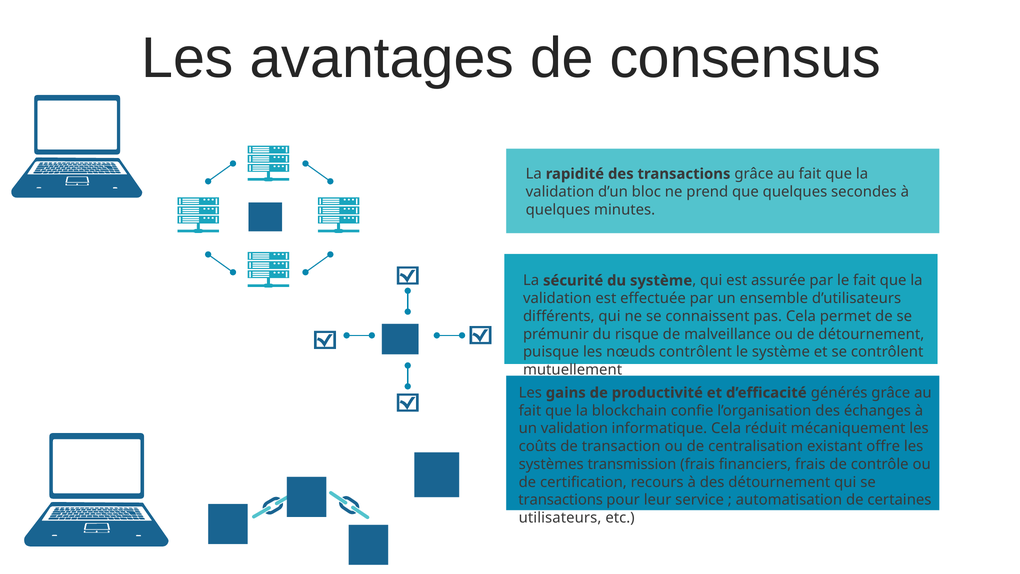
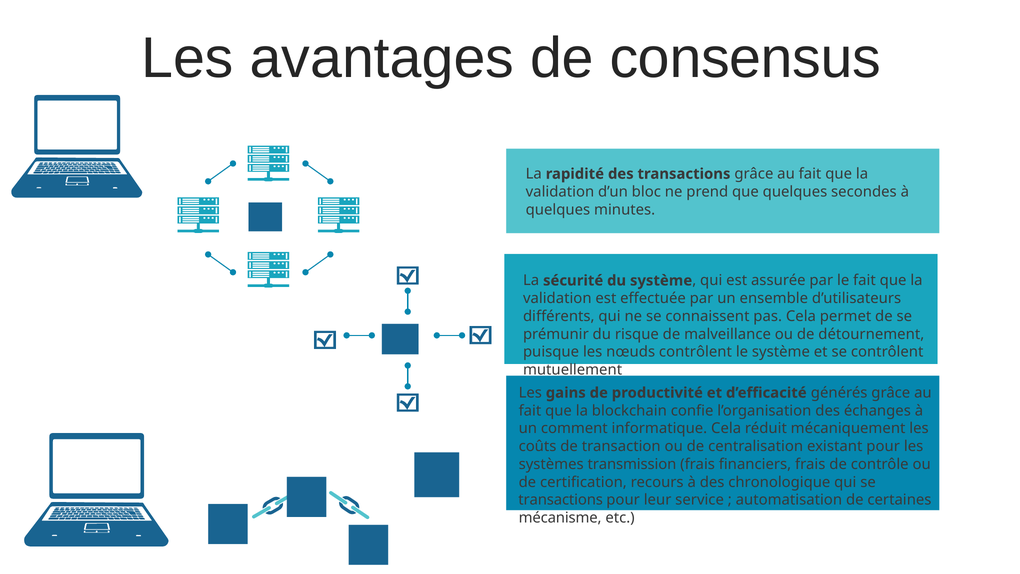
un validation: validation -> comment (574, 428)
existant offre: offre -> pour (883, 446)
des détournement: détournement -> chronologique (779, 482)
utilisateurs: utilisateurs -> mécanisme (560, 518)
